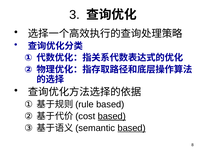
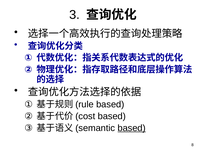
based underline: present -> none (112, 116)
